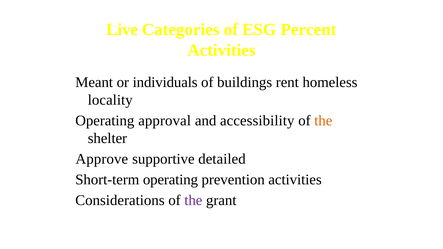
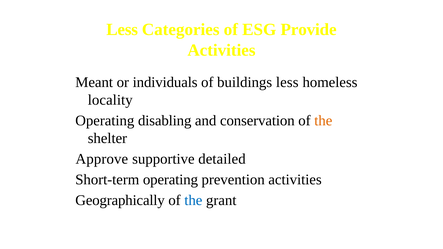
Live: Live -> Less (122, 30)
Percent: Percent -> Provide (309, 30)
buildings rent: rent -> less (287, 82)
approval: approval -> disabling (165, 121)
accessibility: accessibility -> conservation (257, 121)
Considerations: Considerations -> Geographically (120, 200)
the colour: purple -> blue (193, 200)
